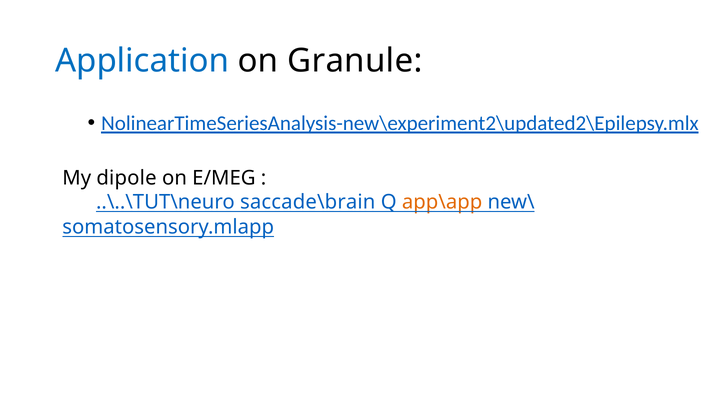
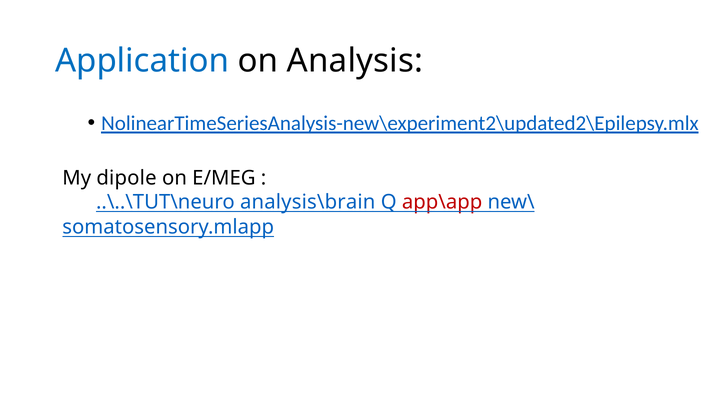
Granule: Granule -> Analysis (355, 61)
saccade\brain: saccade\brain -> analysis\brain (308, 202)
app\app colour: orange -> red (442, 202)
